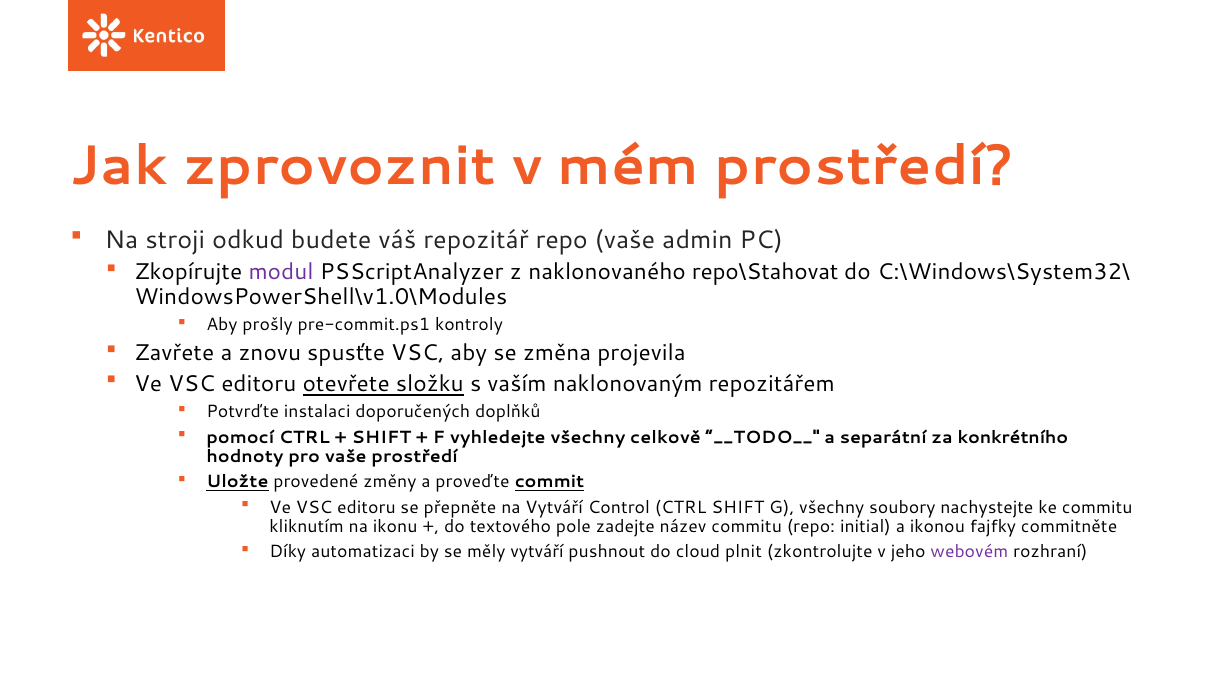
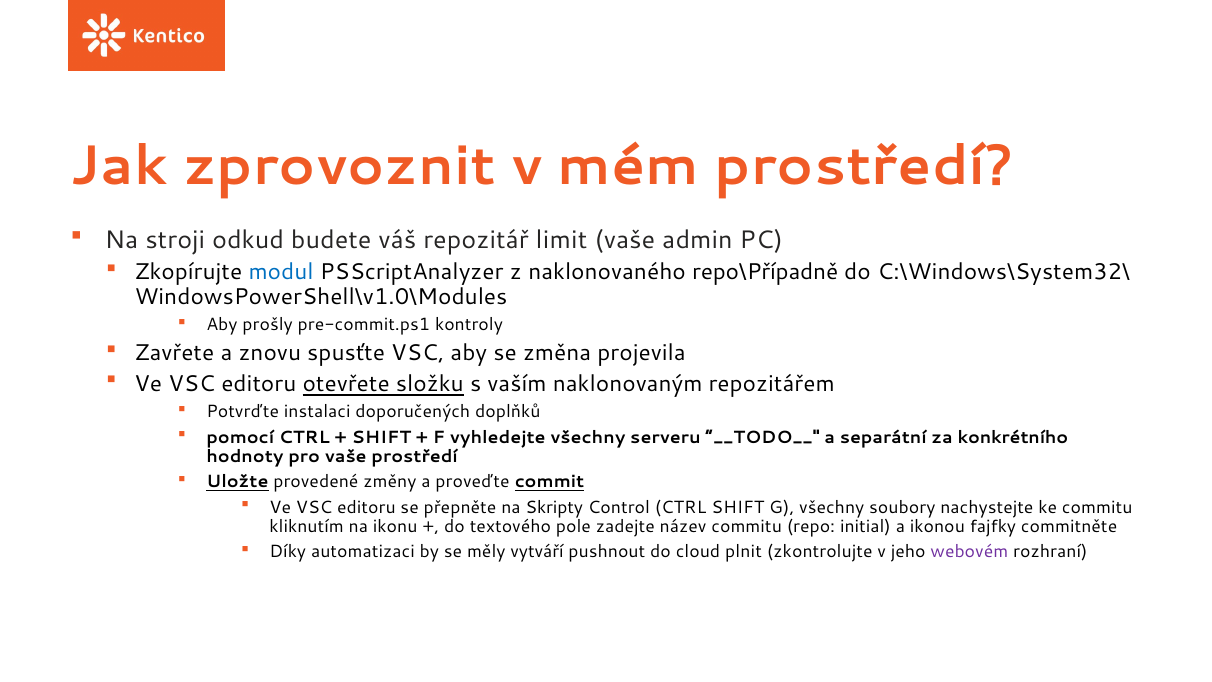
repozitář repo: repo -> limit (562, 240)
modul colour: purple -> blue (281, 272)
repo\Stahovat: repo\Stahovat -> repo\Případně (765, 272)
celkově: celkově -> serveru (665, 437)
na Vytváří: Vytváří -> Skripty (554, 507)
